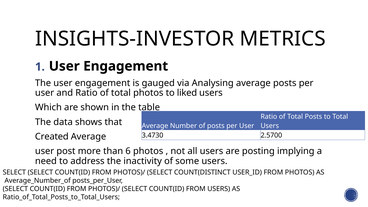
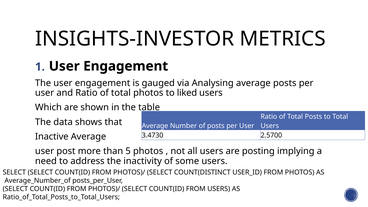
Created: Created -> Inactive (52, 137)
6: 6 -> 5 (128, 151)
